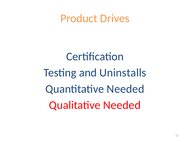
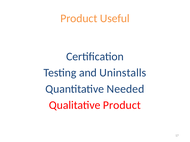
Drives: Drives -> Useful (115, 18)
Qualitative Needed: Needed -> Product (122, 105)
